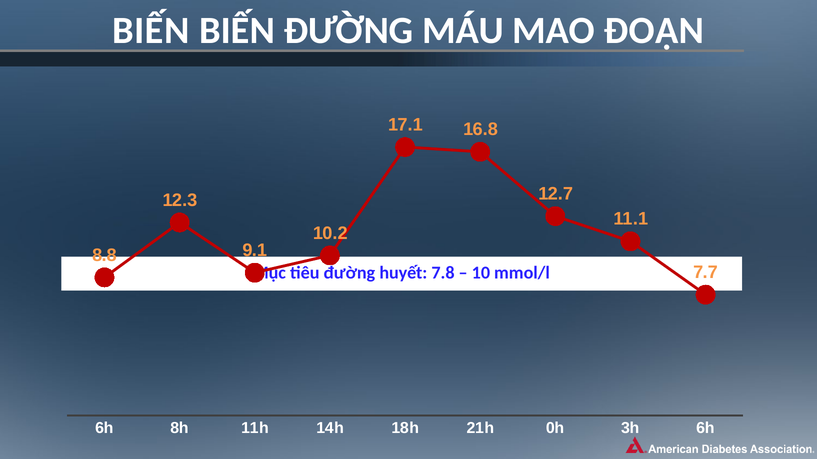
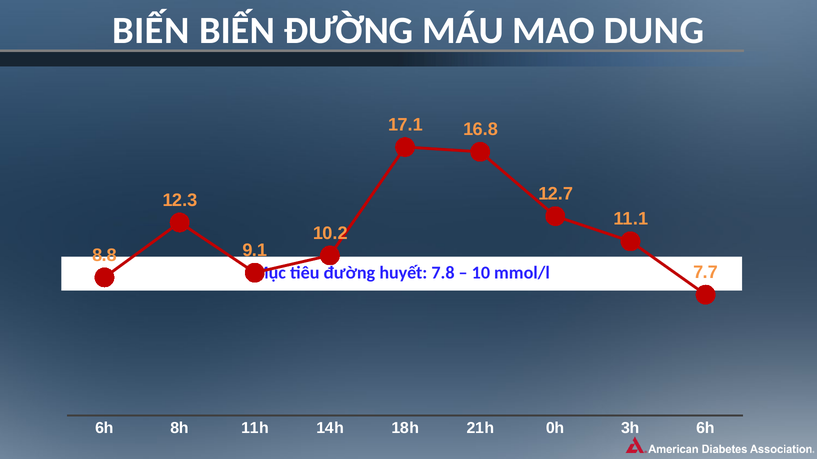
ĐOẠN: ĐOẠN -> DUNG (654, 31)
